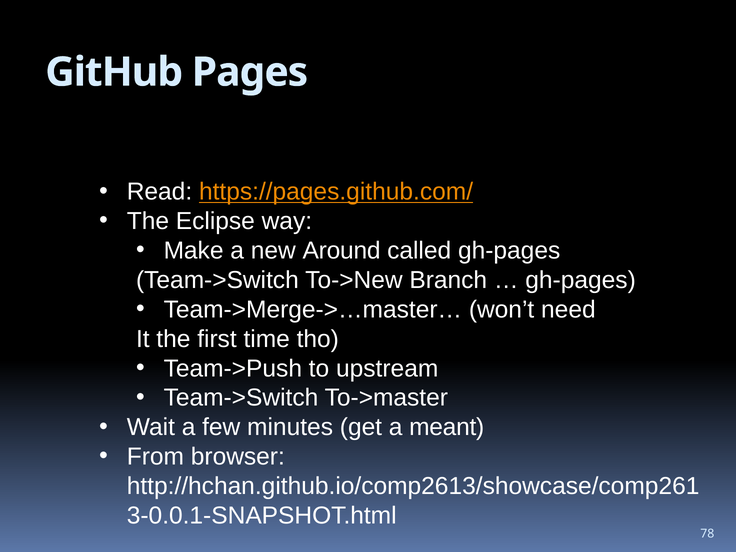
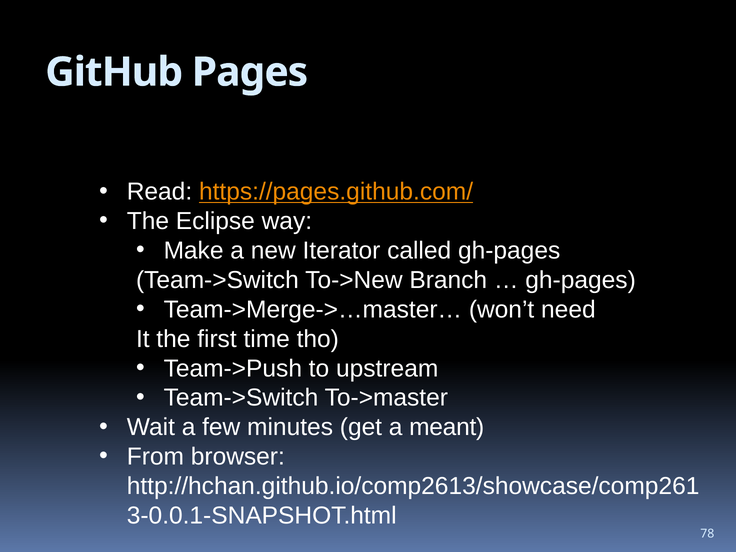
Around: Around -> Iterator (341, 251)
